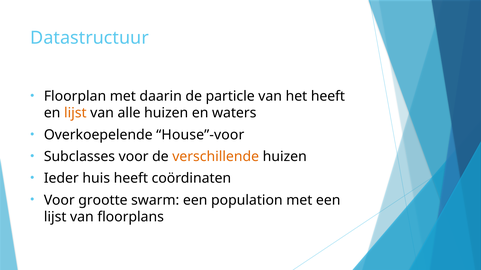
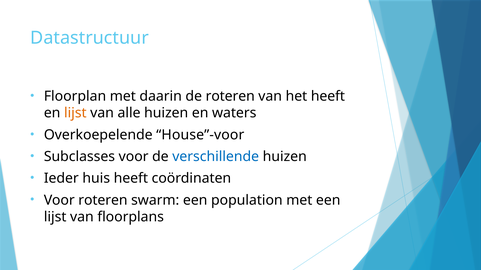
de particle: particle -> roteren (230, 96)
verschillende colour: orange -> blue (216, 157)
Voor grootte: grootte -> roteren (103, 200)
